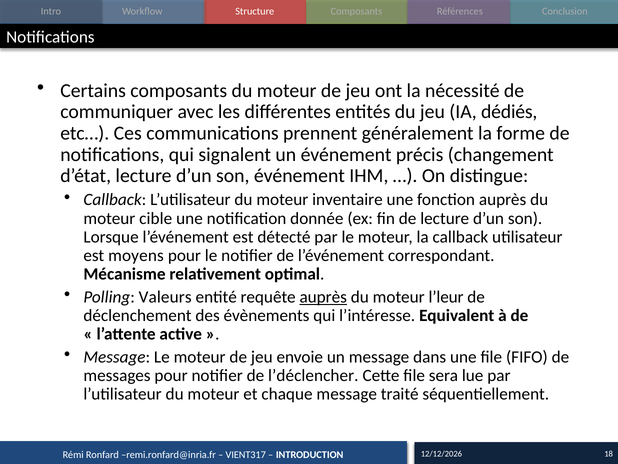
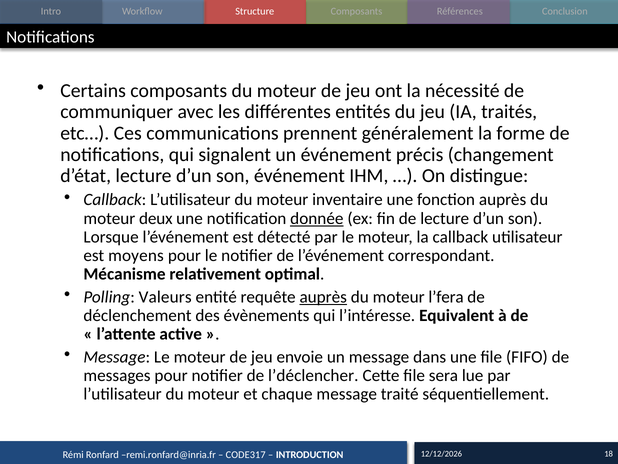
dédiés: dédiés -> traités (509, 112)
cible: cible -> deux (156, 218)
donnée underline: none -> present (317, 218)
l’leur: l’leur -> l’fera (446, 297)
VIENT317: VIENT317 -> CODE317 (246, 454)
